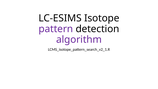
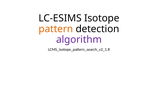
pattern colour: purple -> orange (56, 29)
